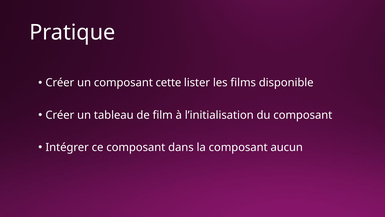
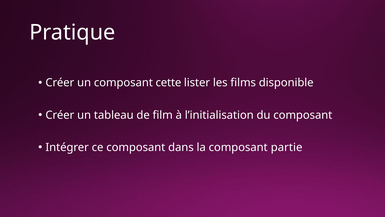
aucun: aucun -> partie (287, 147)
